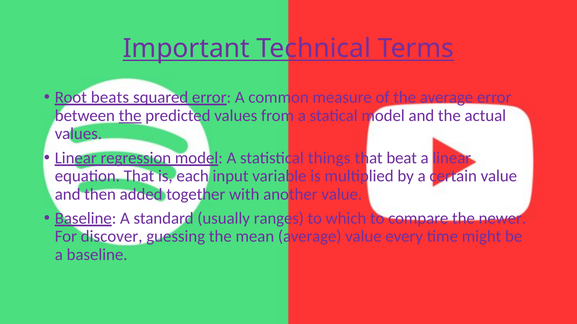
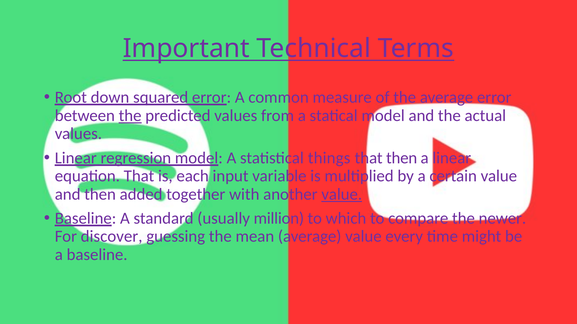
beats: beats -> down (110, 98)
that beat: beat -> then (402, 158)
value underline: none -> present (342, 194)
ranges: ranges -> million (279, 219)
